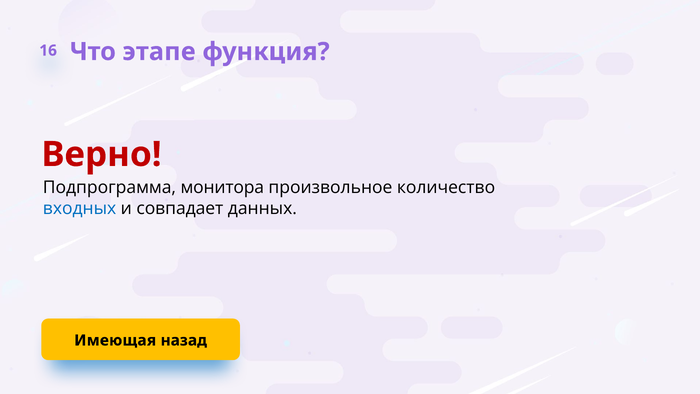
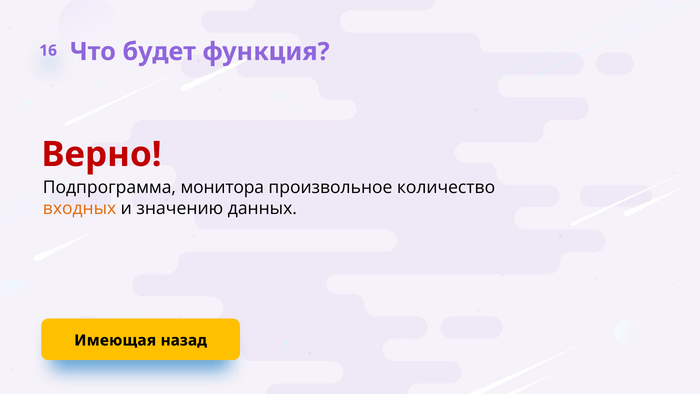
этапе: этапе -> будет (159, 52)
входных colour: blue -> orange (80, 208)
совпадает: совпадает -> значению (180, 208)
